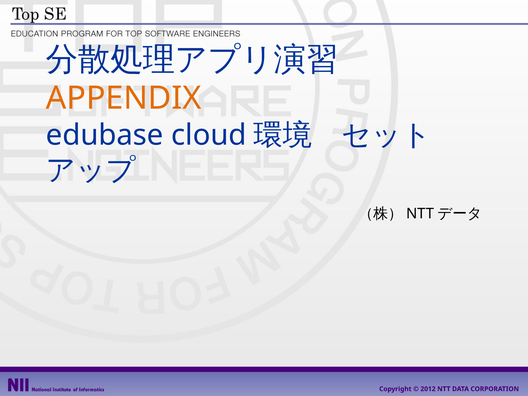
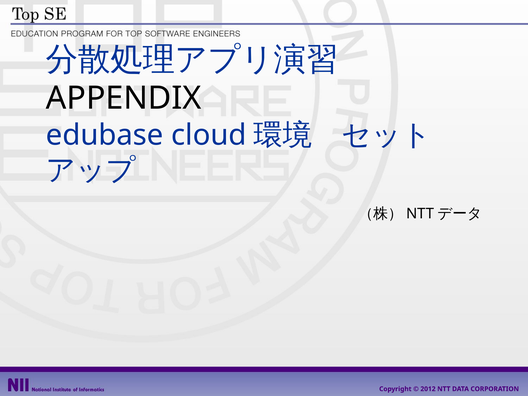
APPENDIX colour: orange -> black (124, 98)
